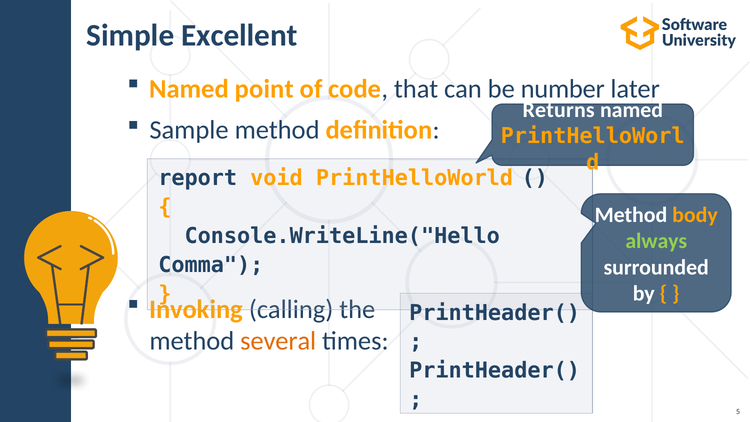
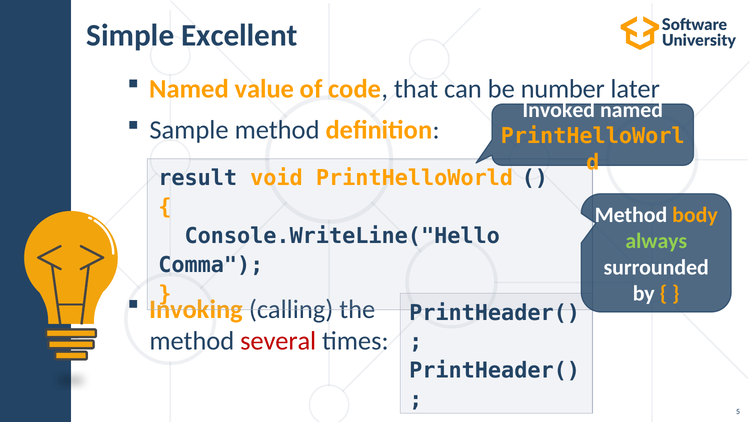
point: point -> value (264, 89)
Returns: Returns -> Invoked (559, 110)
report: report -> result (198, 178)
several colour: orange -> red (278, 341)
